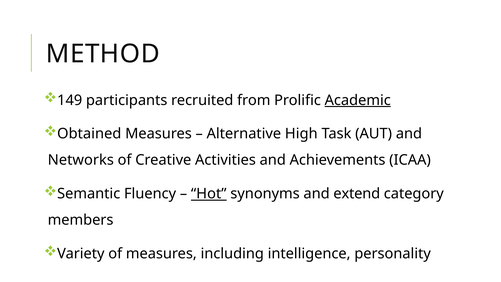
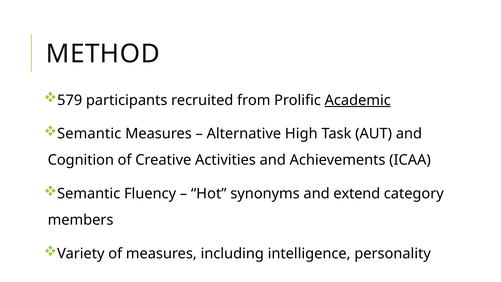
149: 149 -> 579 (70, 100)
Obtained: Obtained -> Semantic (89, 134)
Networks: Networks -> Cognition (81, 160)
Hot underline: present -> none (209, 194)
